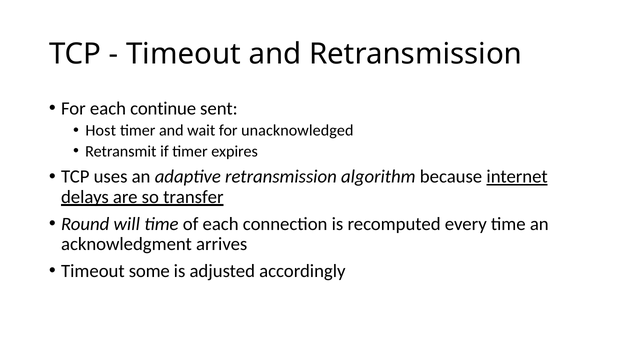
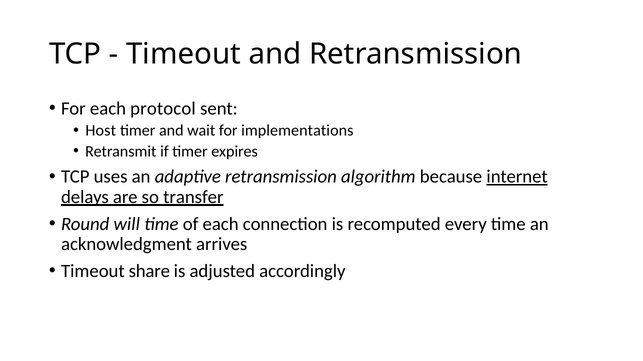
continue: continue -> protocol (163, 109)
unacknowledged: unacknowledged -> implementations (297, 131)
some: some -> share (149, 271)
